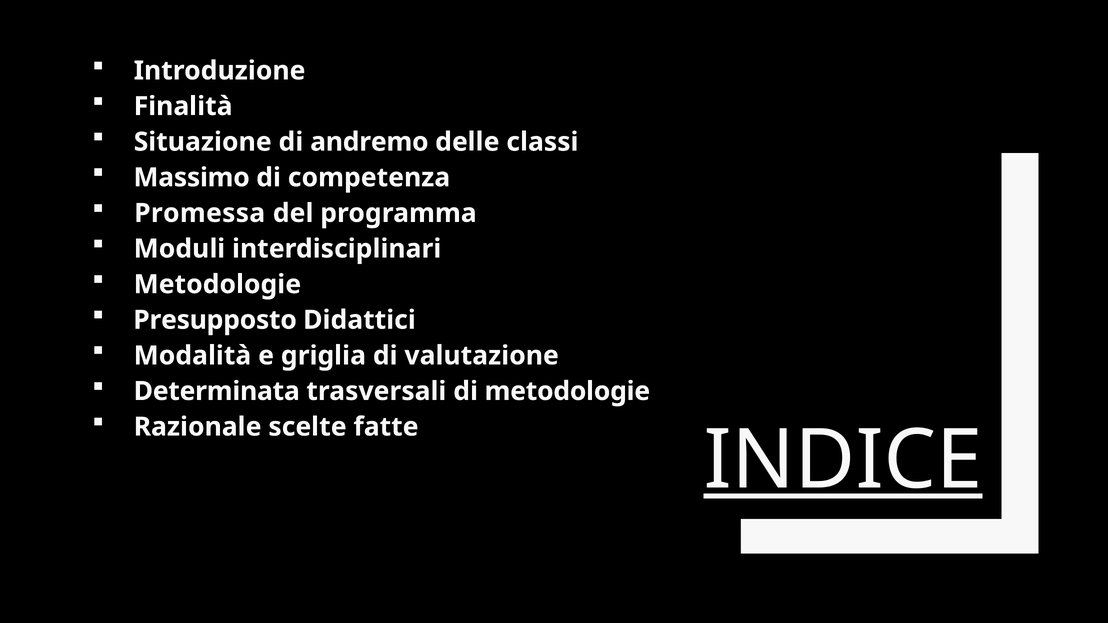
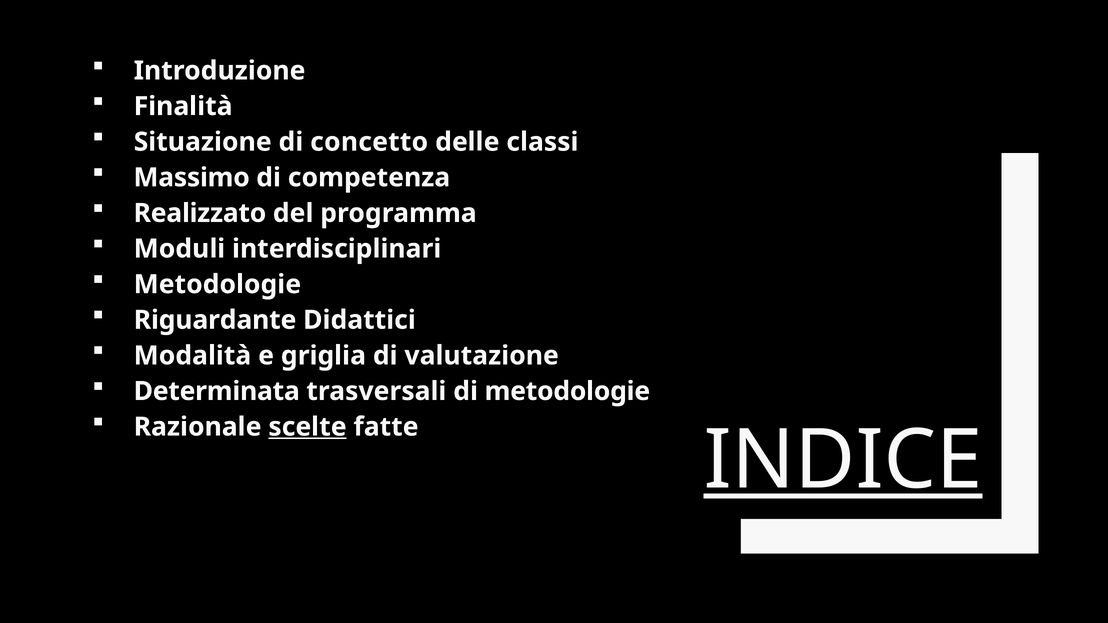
andremo: andremo -> concetto (369, 142)
Promessa: Promessa -> Realizzato (200, 213)
Presupposto: Presupposto -> Riguardante (215, 320)
scelte underline: none -> present (307, 427)
